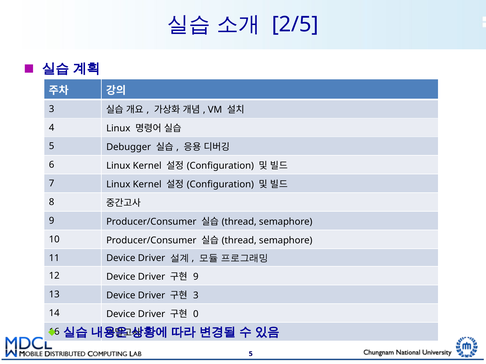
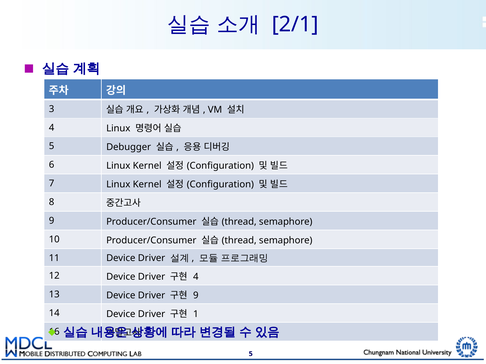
2/5: 2/5 -> 2/1 (295, 24)
9: 9 -> 4 (196, 277)
3: 3 -> 9 (196, 296)
0: 0 -> 1 (196, 314)
